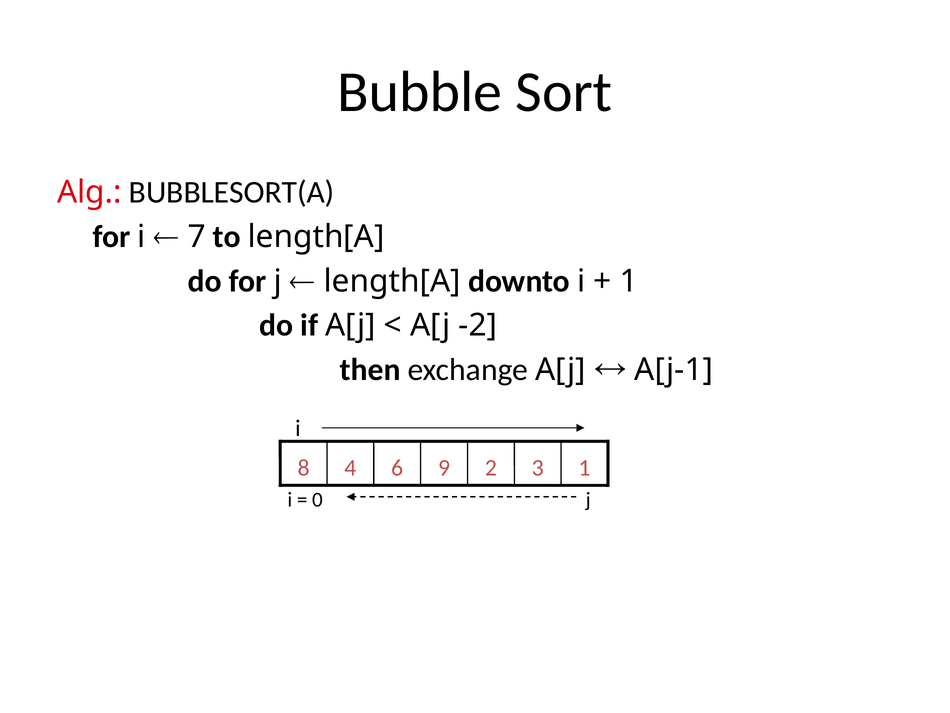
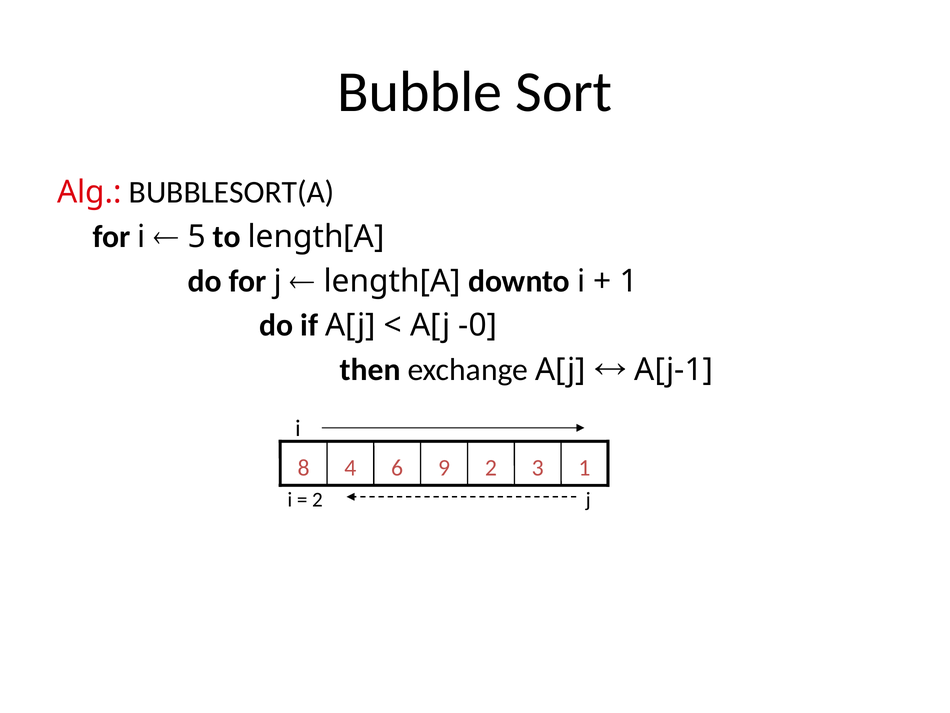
7: 7 -> 5 (197, 237)
-2: -2 -> -0 (478, 325)
0: 0 -> 2 (317, 499)
